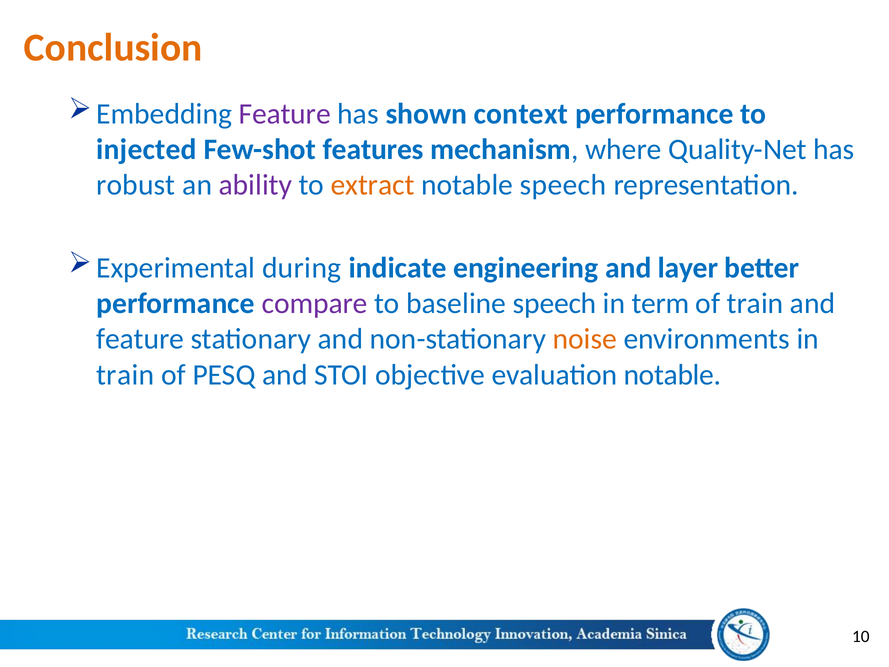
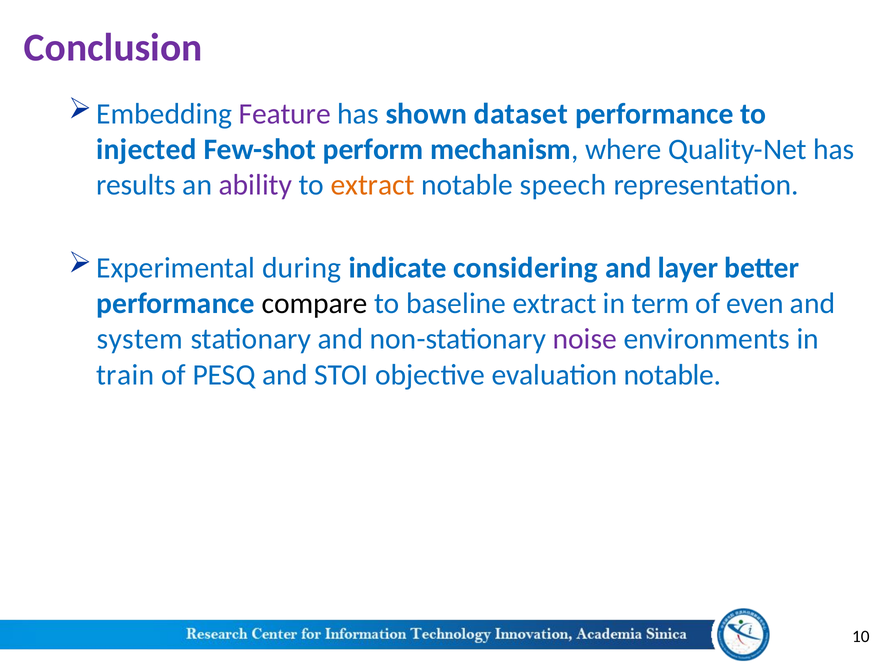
Conclusion colour: orange -> purple (113, 48)
context: context -> dataset (521, 114)
features: features -> perform (373, 149)
robust: robust -> results (136, 185)
engineering: engineering -> considering (526, 268)
compare colour: purple -> black (315, 304)
baseline speech: speech -> extract (555, 304)
of train: train -> even (755, 304)
feature: feature -> system (140, 339)
noise colour: orange -> purple (585, 339)
